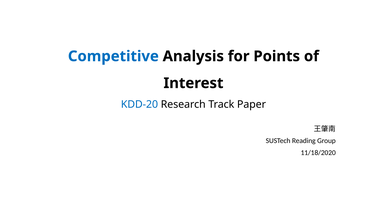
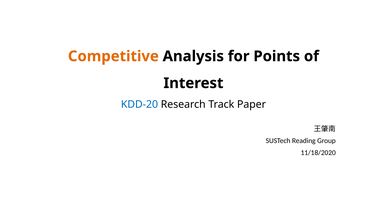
Competitive colour: blue -> orange (113, 56)
